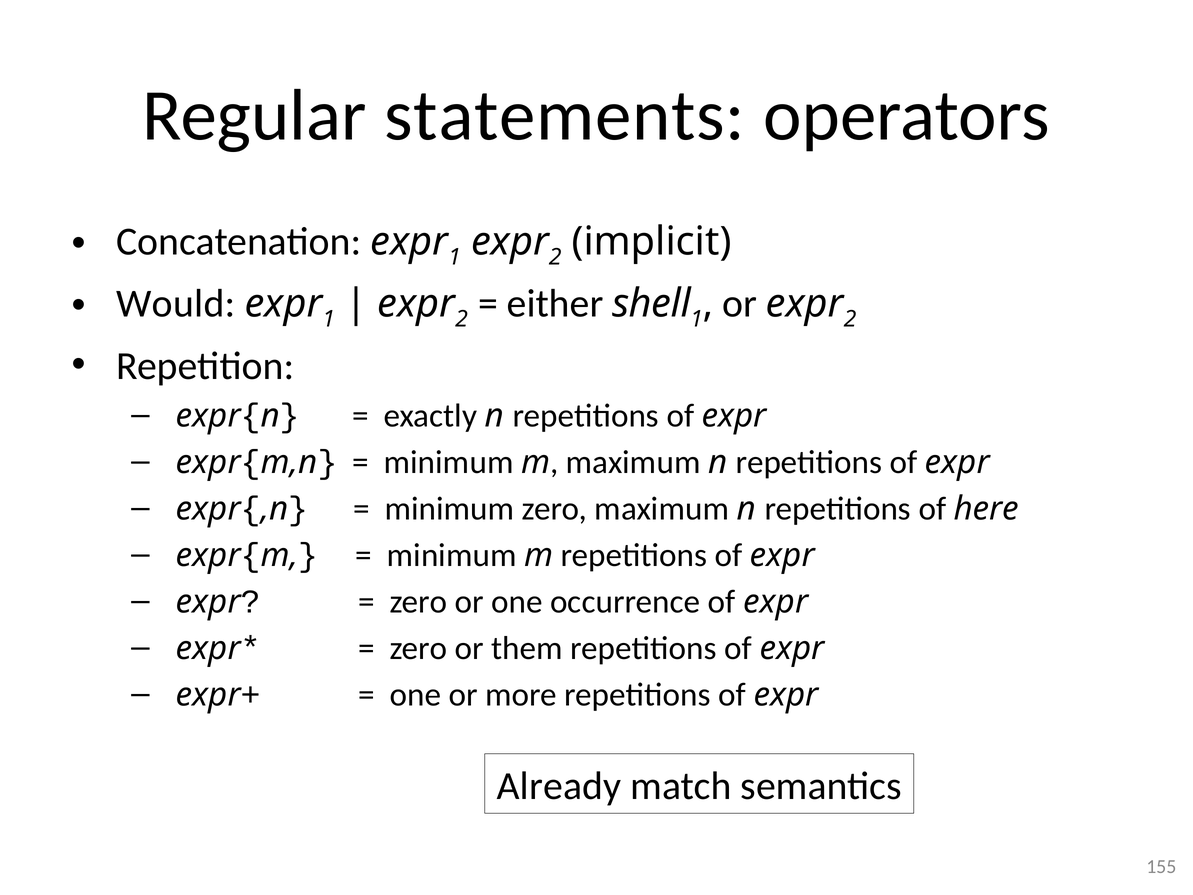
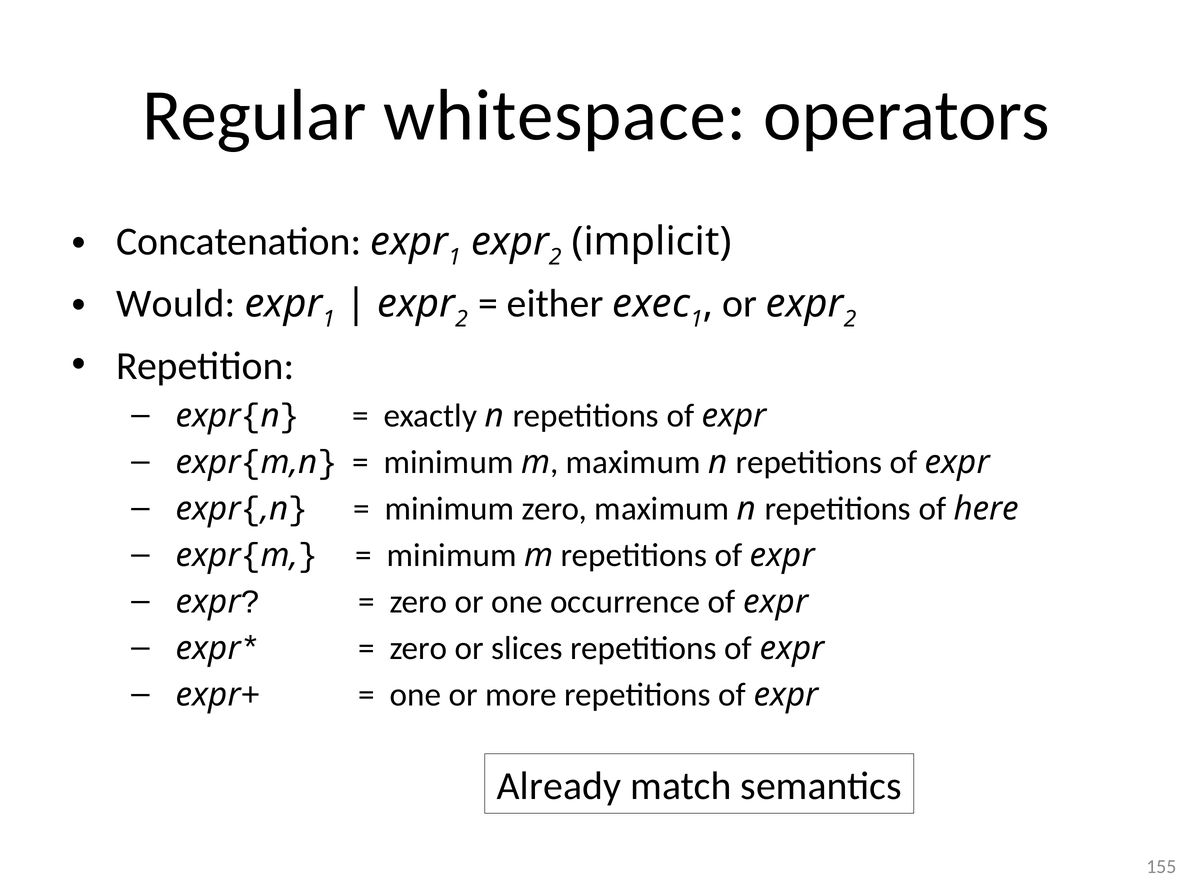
statements: statements -> whitespace (565, 115)
shell: shell -> exec (651, 304)
them: them -> slices (527, 648)
